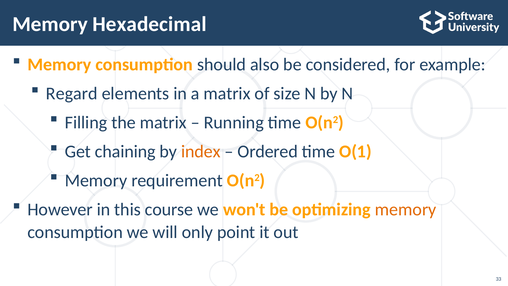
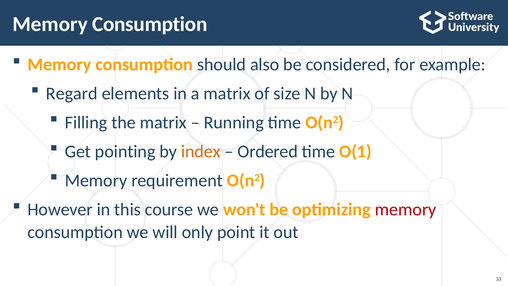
Hexadecimal: Hexadecimal -> Consumption (150, 24)
chaining: chaining -> pointing (125, 151)
memory colour: orange -> red (406, 209)
